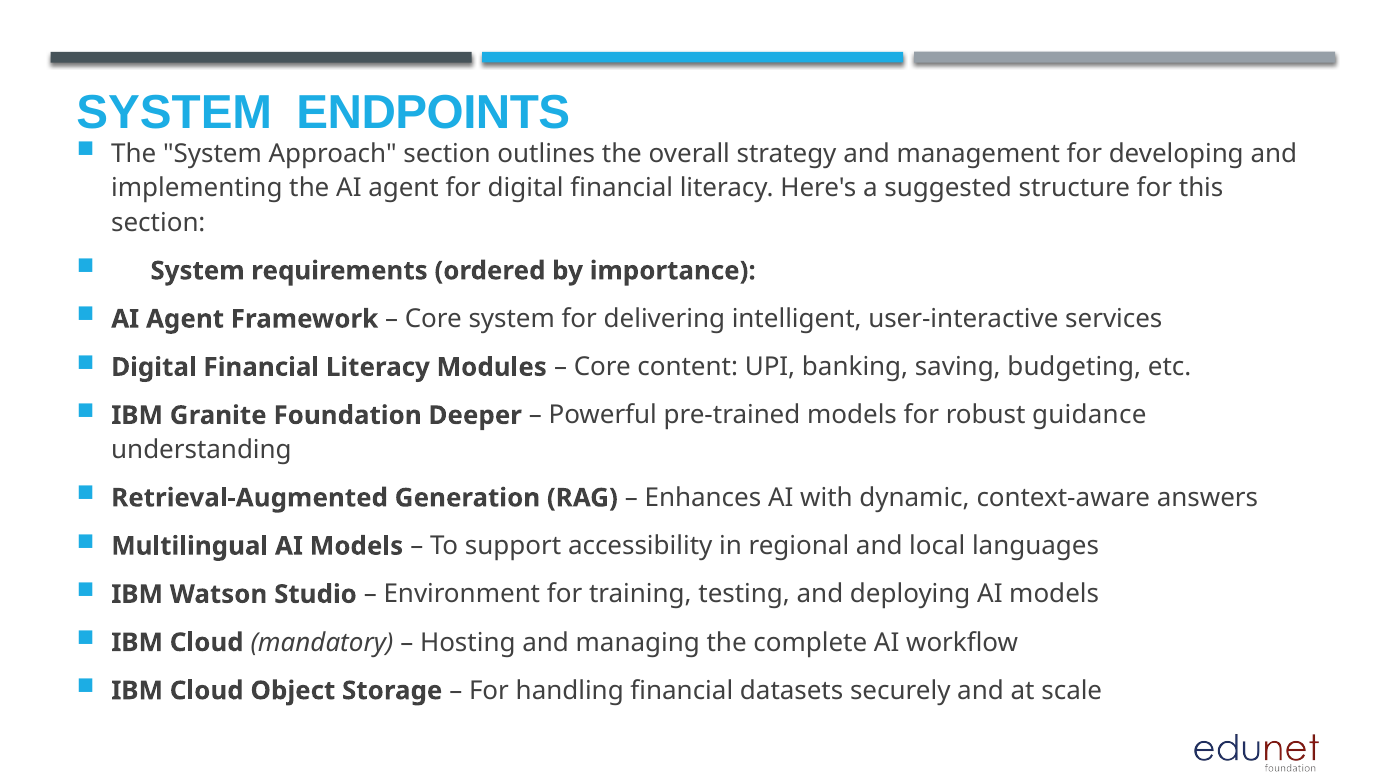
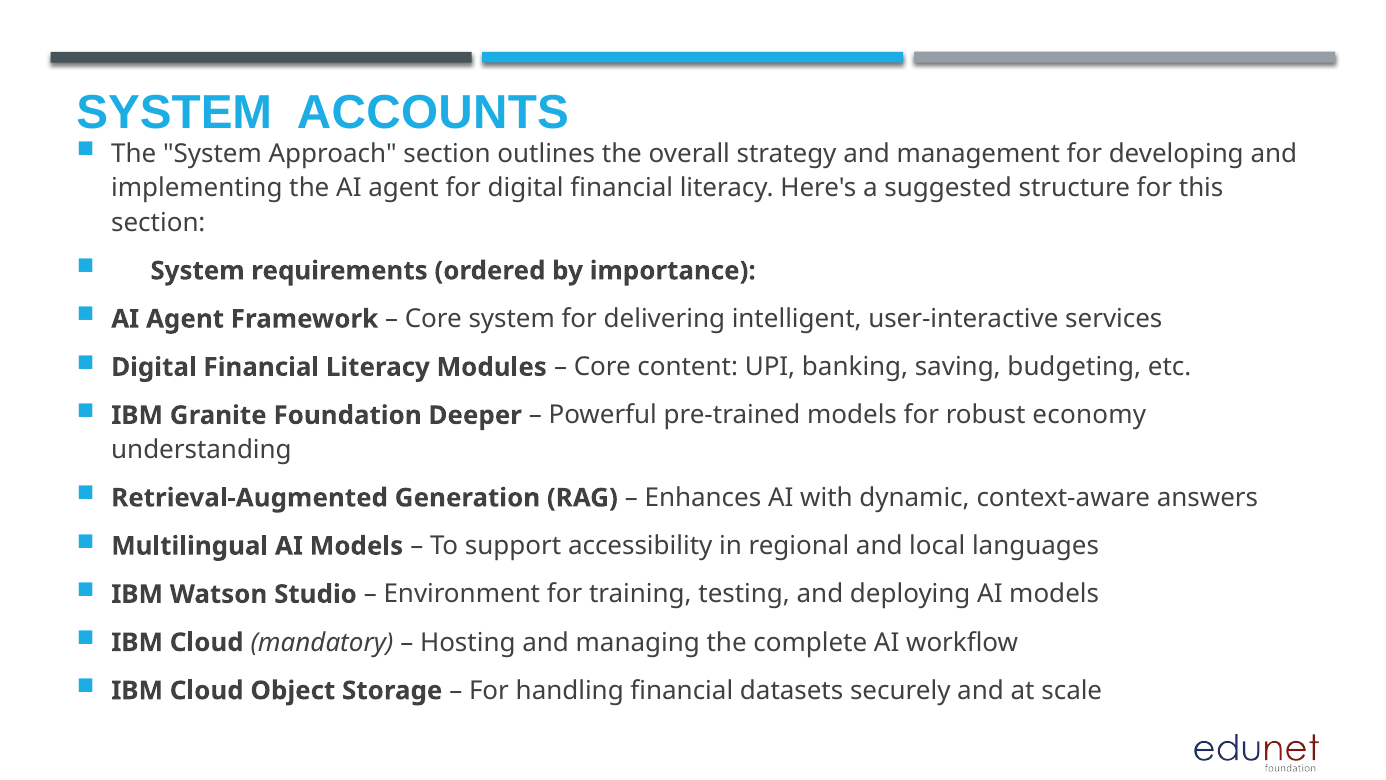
ENDPOINTS: ENDPOINTS -> ACCOUNTS (433, 112)
guidance: guidance -> economy (1089, 415)
